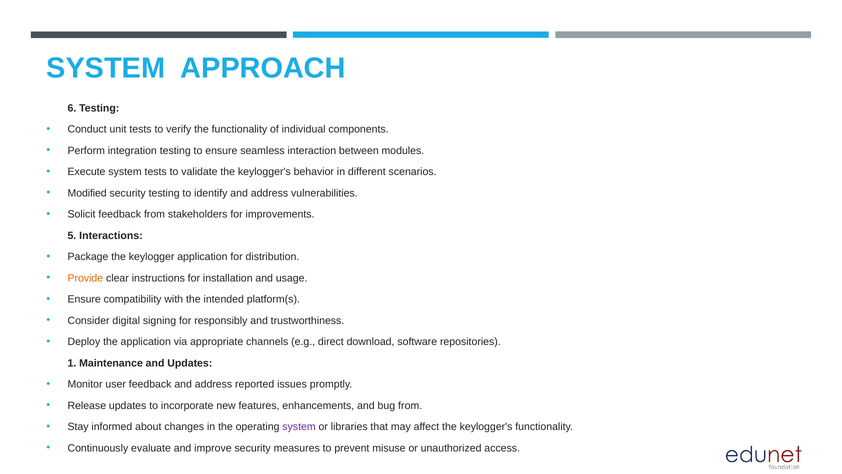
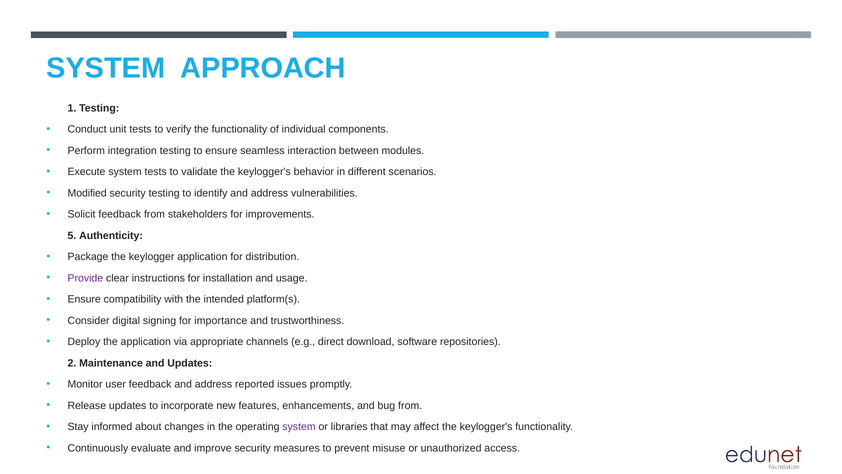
6: 6 -> 1 (72, 108)
Interactions: Interactions -> Authenticity (111, 235)
Provide colour: orange -> purple (85, 278)
responsibly: responsibly -> importance (221, 320)
1: 1 -> 2 (72, 363)
